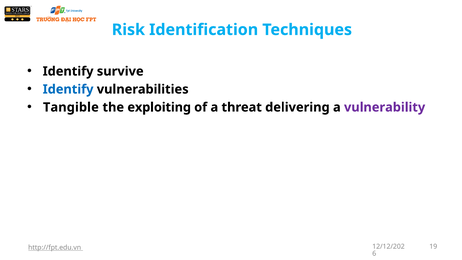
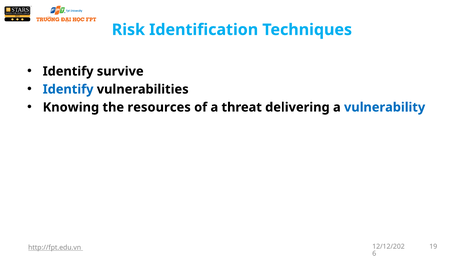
Tangible: Tangible -> Knowing (71, 107)
exploiting: exploiting -> resources (159, 107)
vulnerability colour: purple -> blue (385, 107)
